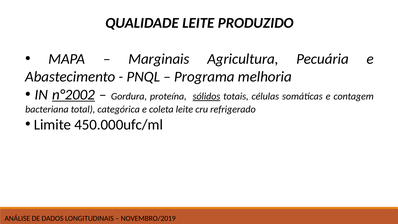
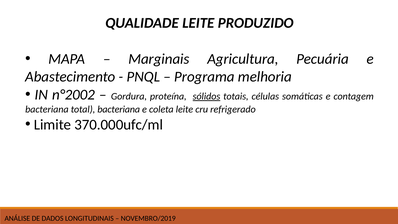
n°2002 underline: present -> none (74, 95)
total categórica: categórica -> bacteriana (119, 109)
450.000ufc/ml: 450.000ufc/ml -> 370.000ufc/ml (119, 125)
